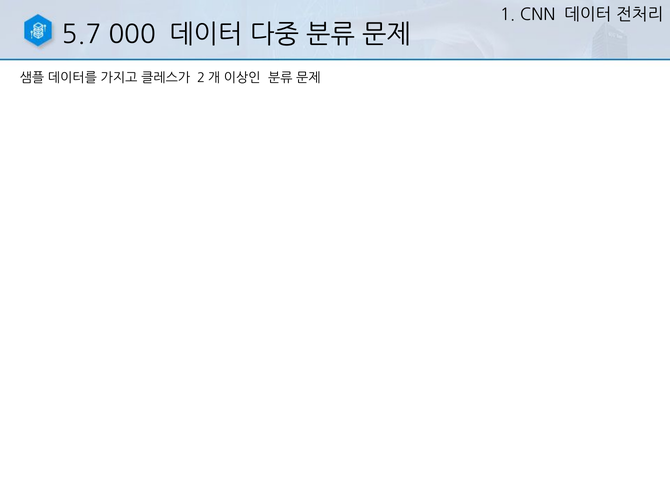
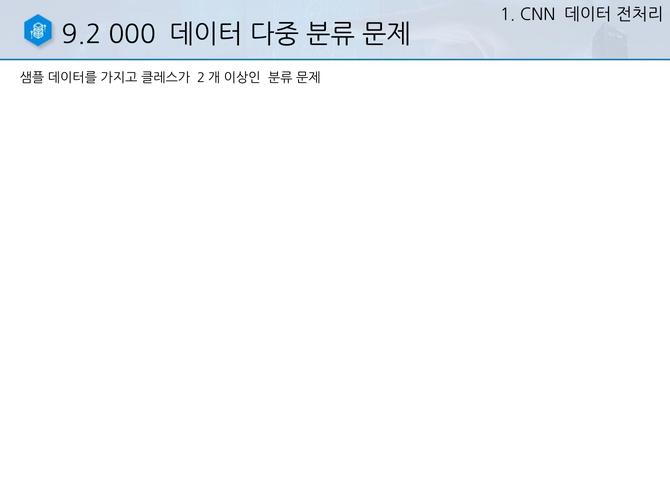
5.7: 5.7 -> 9.2 (82, 35)
